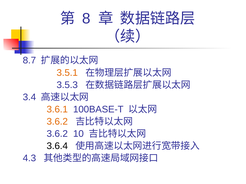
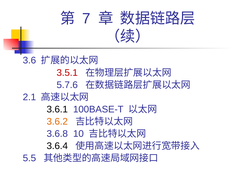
8: 8 -> 7 (86, 19)
8.7: 8.7 -> 3.6 (29, 61)
3.5.1 colour: orange -> red (67, 73)
3.5.3: 3.5.3 -> 5.7.6 (67, 85)
3.4: 3.4 -> 2.1 (29, 97)
3.6.1 colour: orange -> black (57, 110)
3.6.2: 3.6.2 -> 3.6.8 (57, 134)
4.3: 4.3 -> 5.5 (29, 159)
